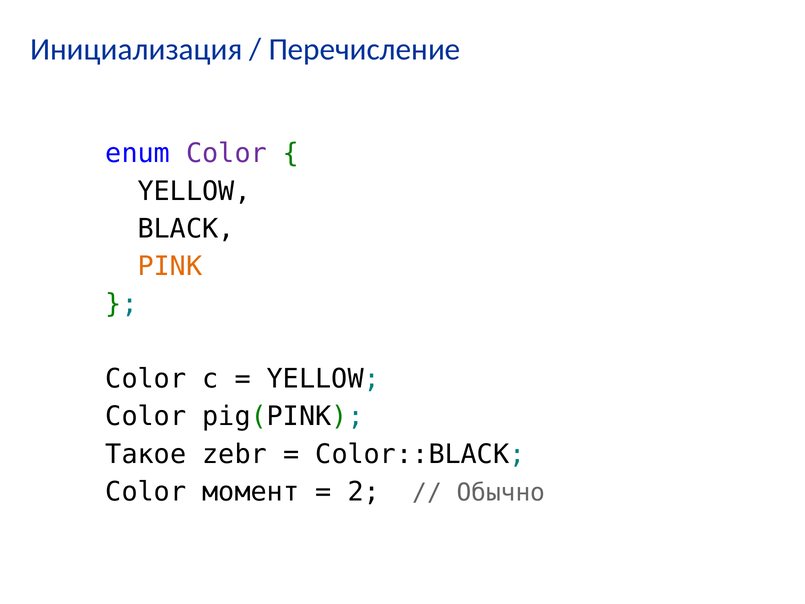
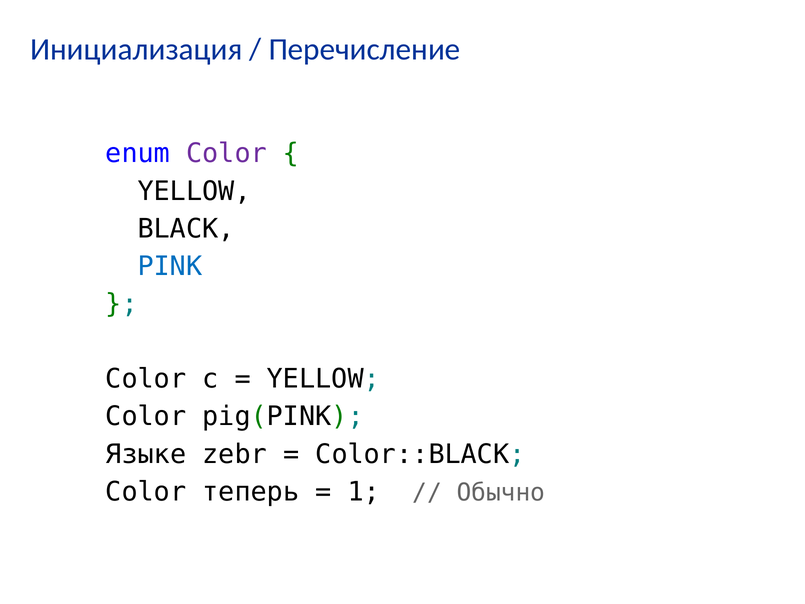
PINK colour: orange -> blue (170, 266)
Такое: Такое -> Языке (146, 454)
момент: момент -> теперь (251, 492)
2: 2 -> 1 (364, 492)
